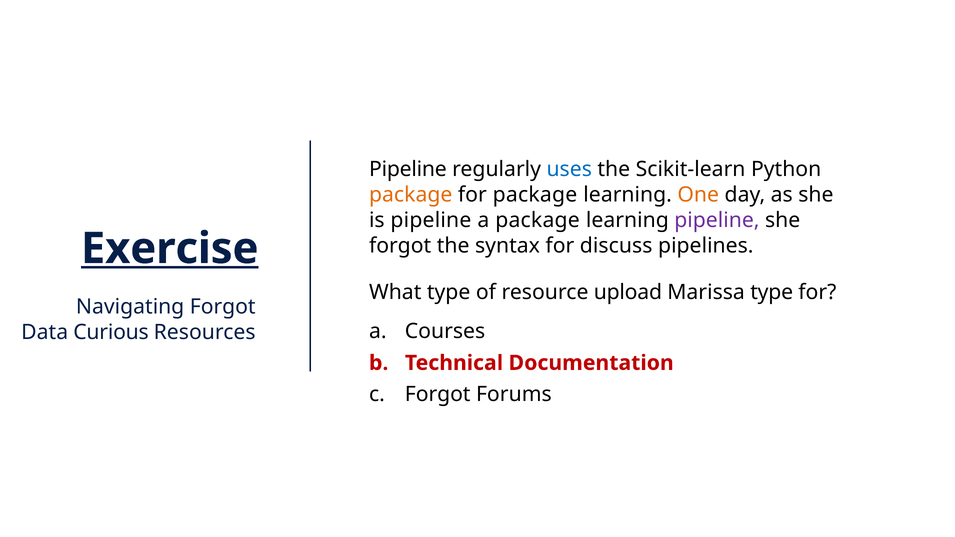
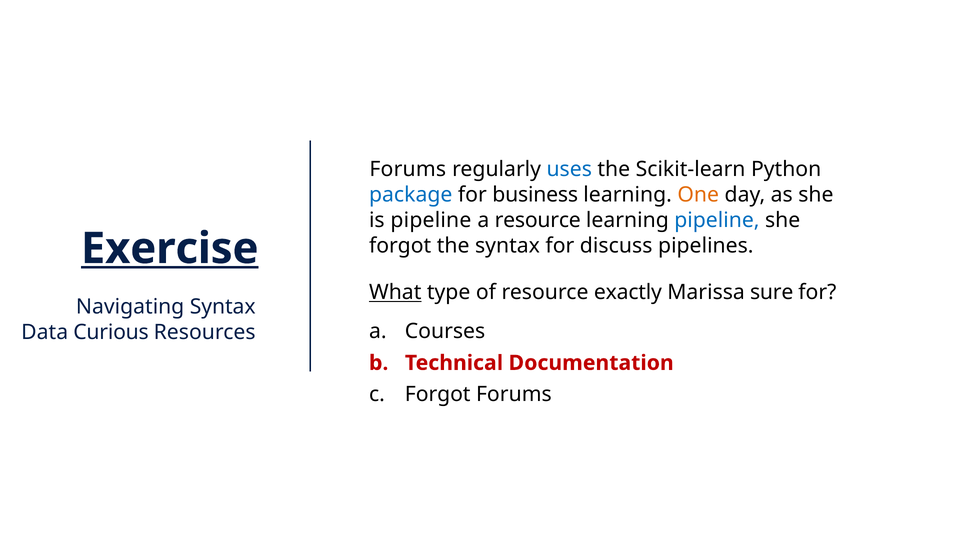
Pipeline: Pipeline -> Forums (408, 169)
package colour: orange -> blue (411, 195)
for package: package -> business (535, 195)
a package: package -> resource (538, 220)
pipeline colour: purple -> blue (717, 220)
What underline: none -> present (395, 293)
upload: upload -> exactly (628, 293)
Marissa type: type -> sure (772, 293)
Navigating Forgot: Forgot -> Syntax (223, 307)
